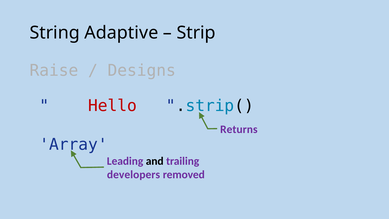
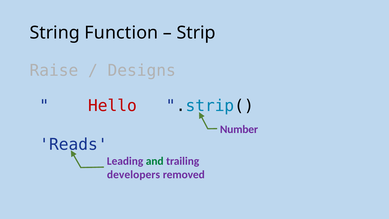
Adaptive: Adaptive -> Function (121, 33)
Returns: Returns -> Number (239, 129)
Array: Array -> Reads (73, 144)
and colour: black -> green (155, 161)
